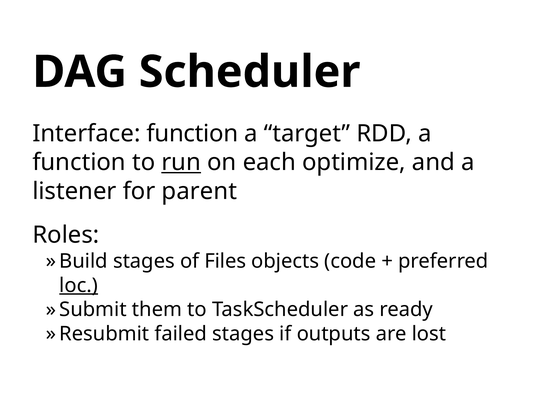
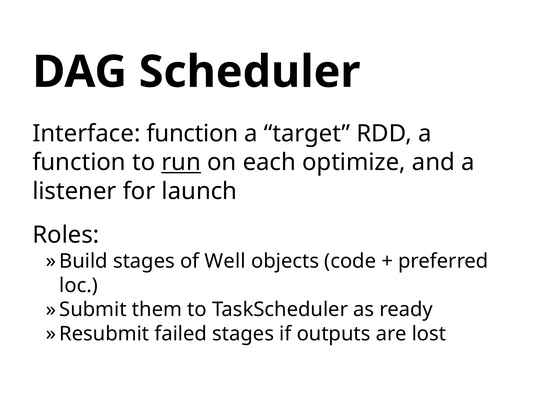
parent: parent -> launch (199, 191)
Files: Files -> Well (225, 261)
loc underline: present -> none (79, 286)
